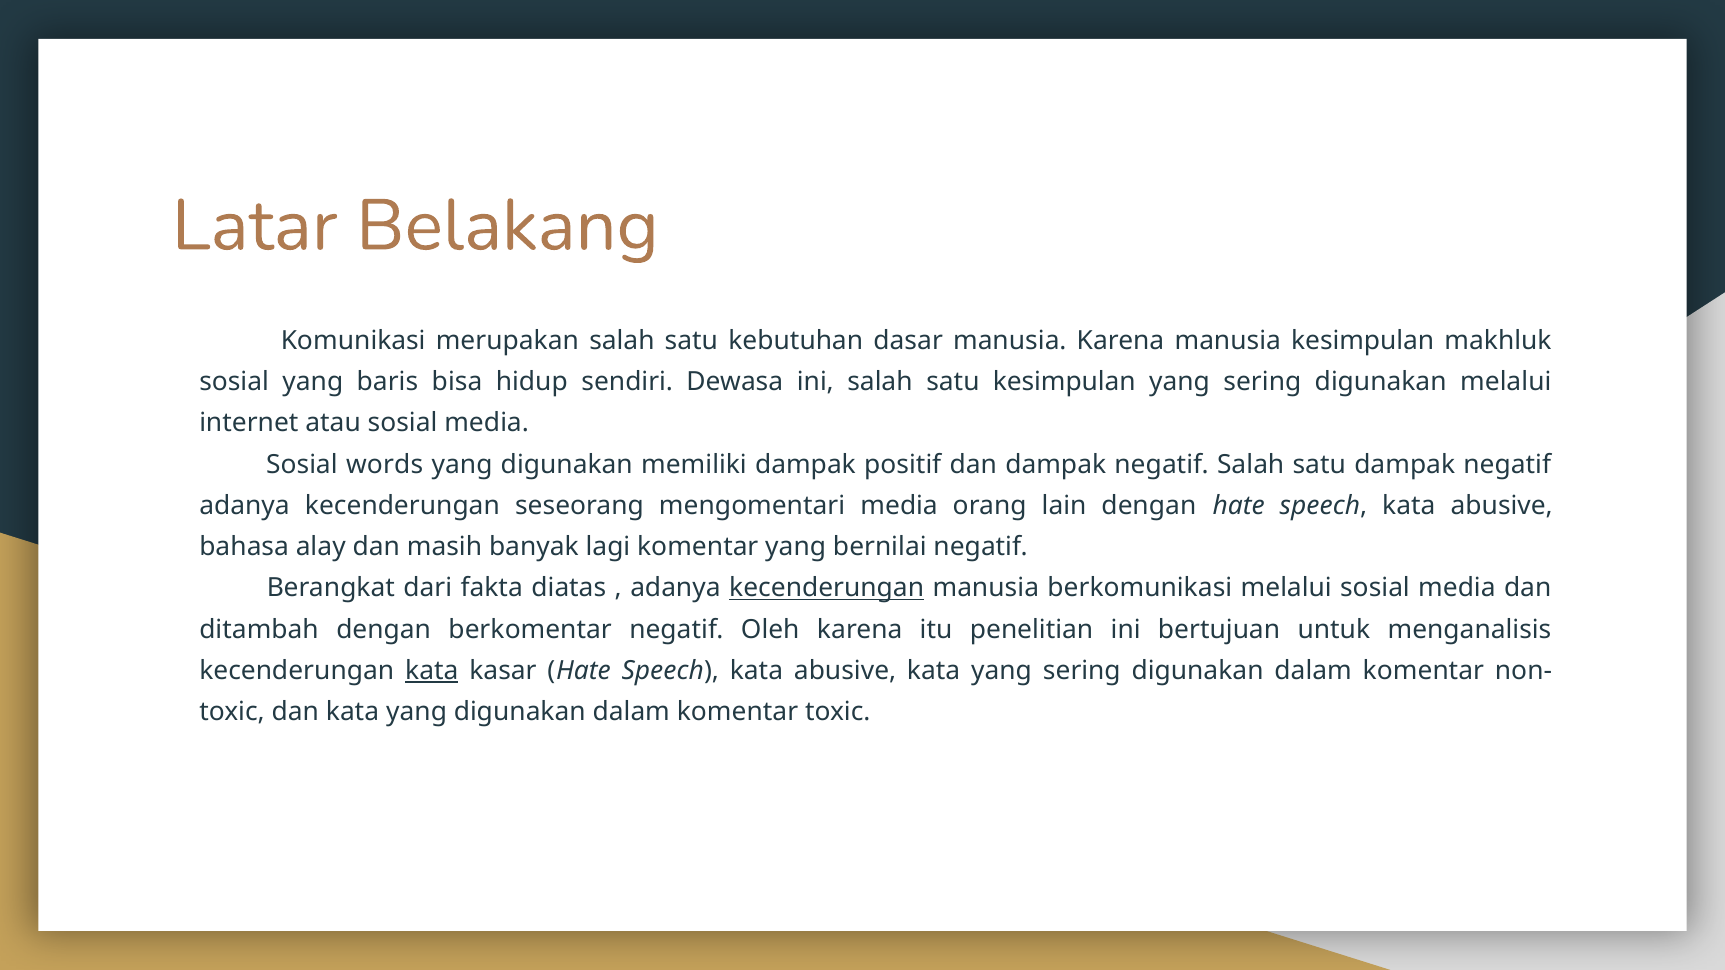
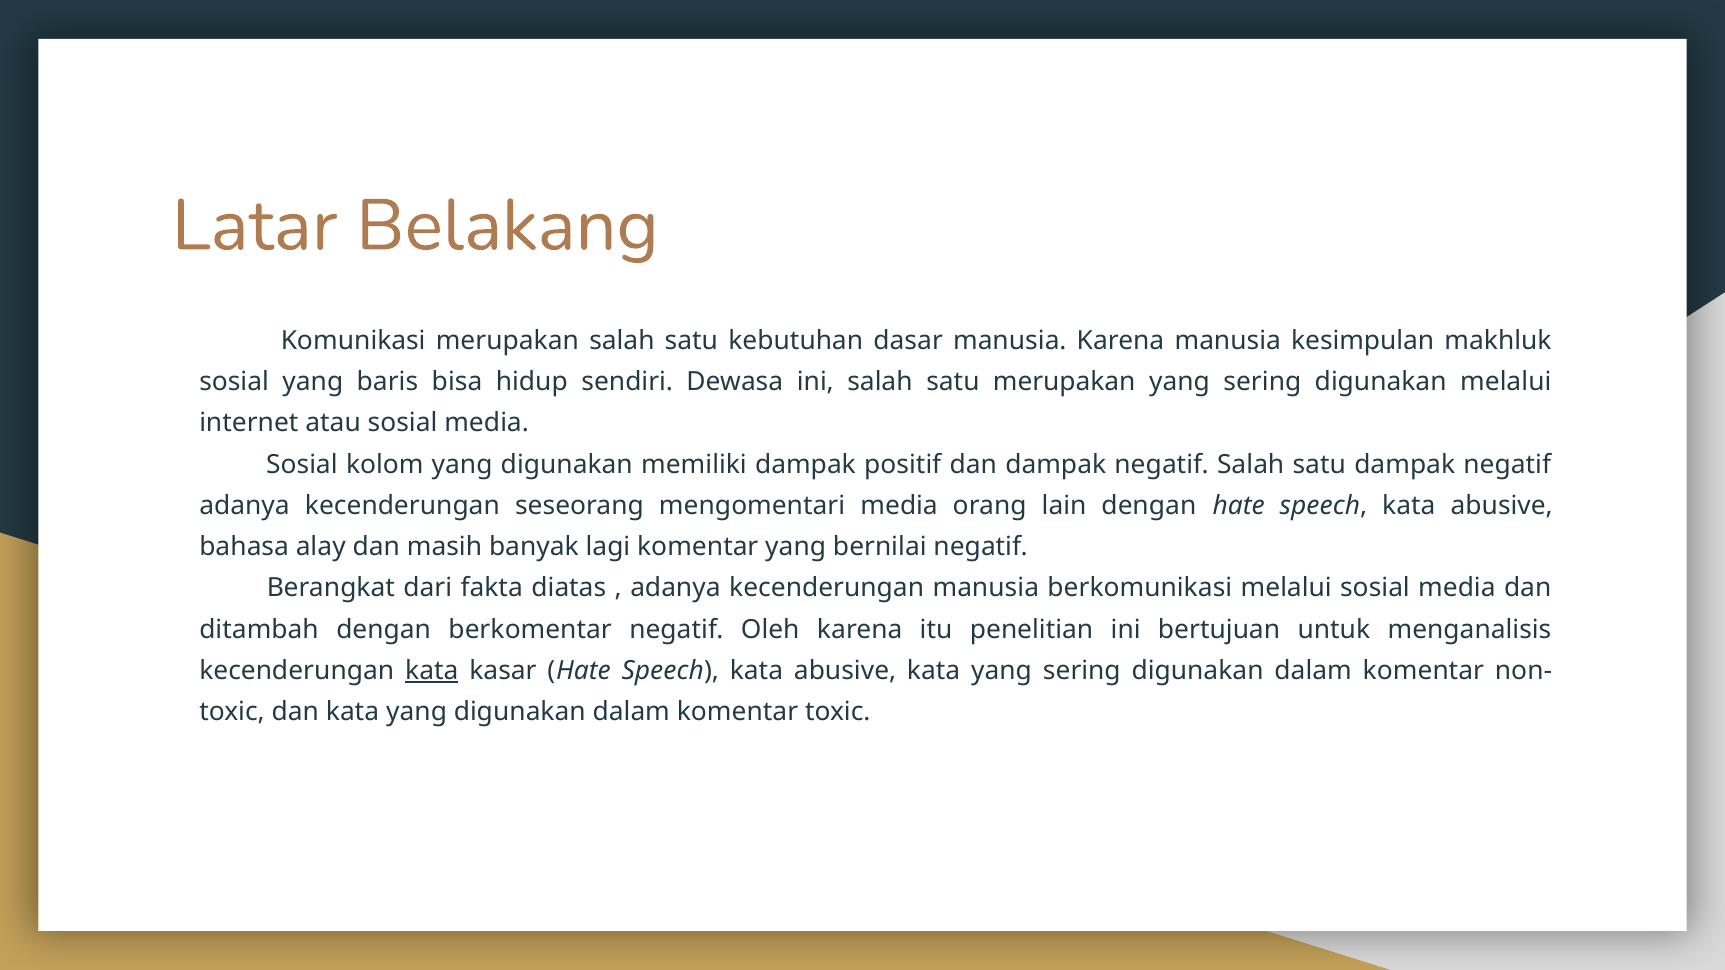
satu kesimpulan: kesimpulan -> merupakan (1064, 382)
words: words -> kolom (385, 465)
kecenderungan underline: present -> none (827, 588)
